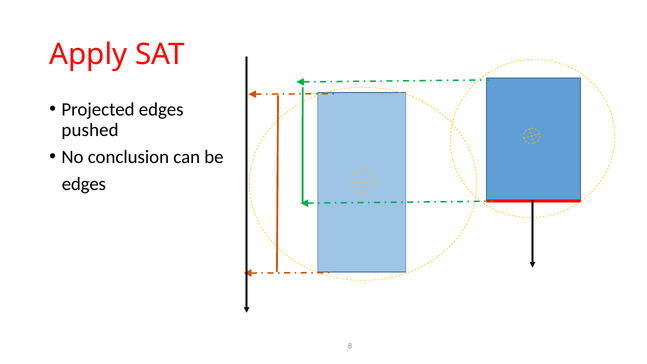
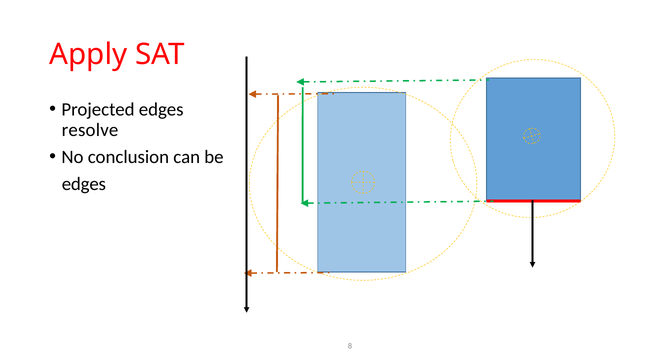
pushed: pushed -> resolve (90, 130)
